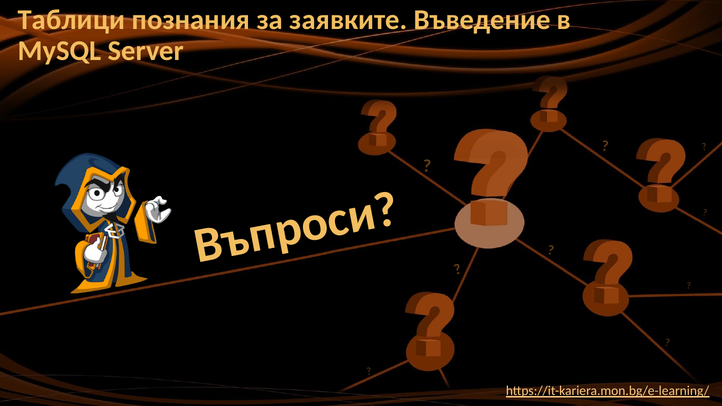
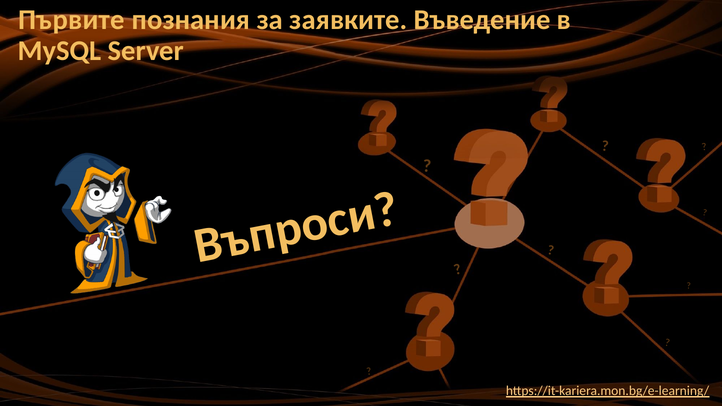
Таблици: Таблици -> Първите (71, 20)
